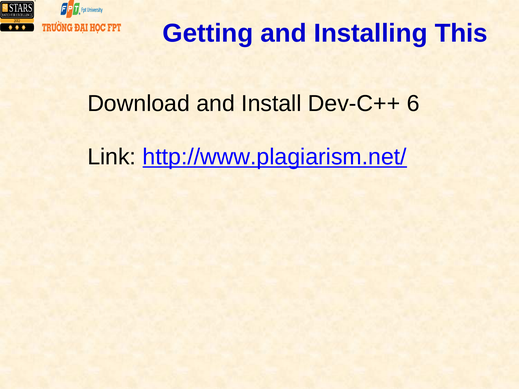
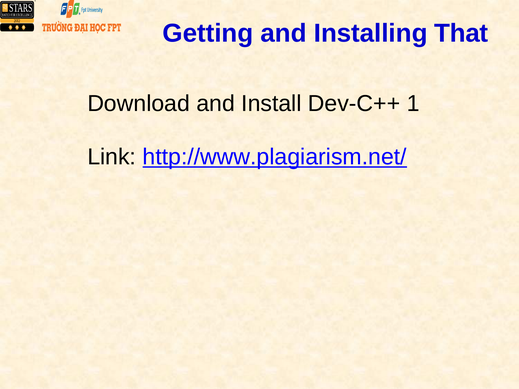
This: This -> That (461, 33)
6: 6 -> 1 (413, 104)
